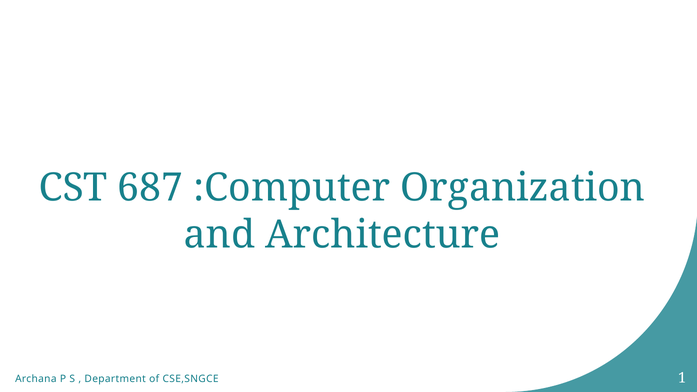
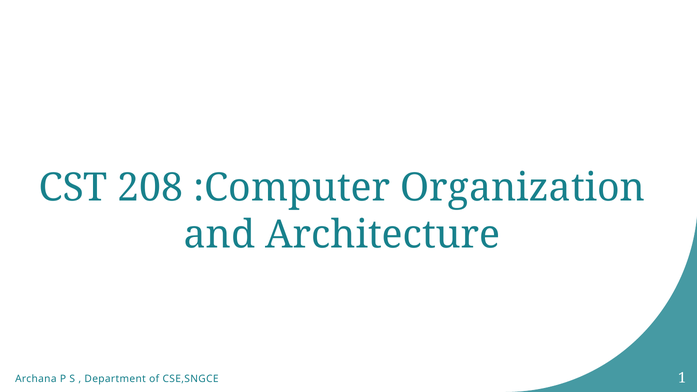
687: 687 -> 208 (150, 188)
